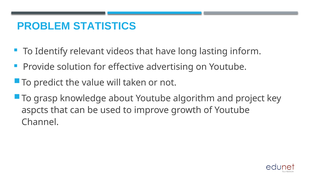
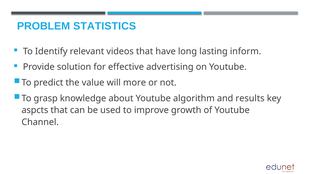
taken: taken -> more (135, 83)
project: project -> results (250, 98)
